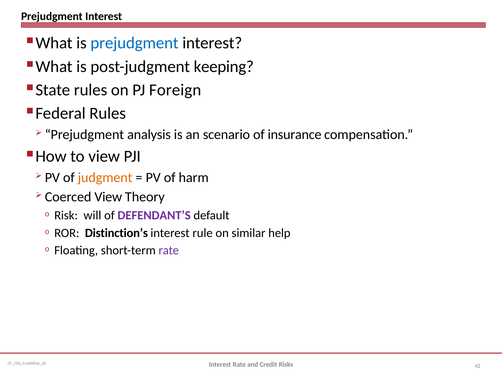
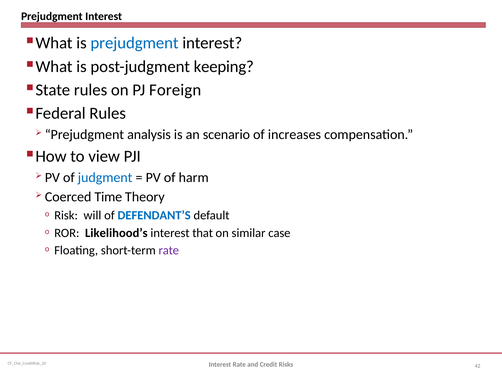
insurance: insurance -> increases (294, 134)
judgment colour: orange -> blue (105, 177)
Coerced View: View -> Time (108, 197)
DEFENDANT’S colour: purple -> blue (154, 215)
Distinction’s: Distinction’s -> Likelihood’s (116, 233)
rule: rule -> that (203, 233)
help: help -> case (279, 233)
